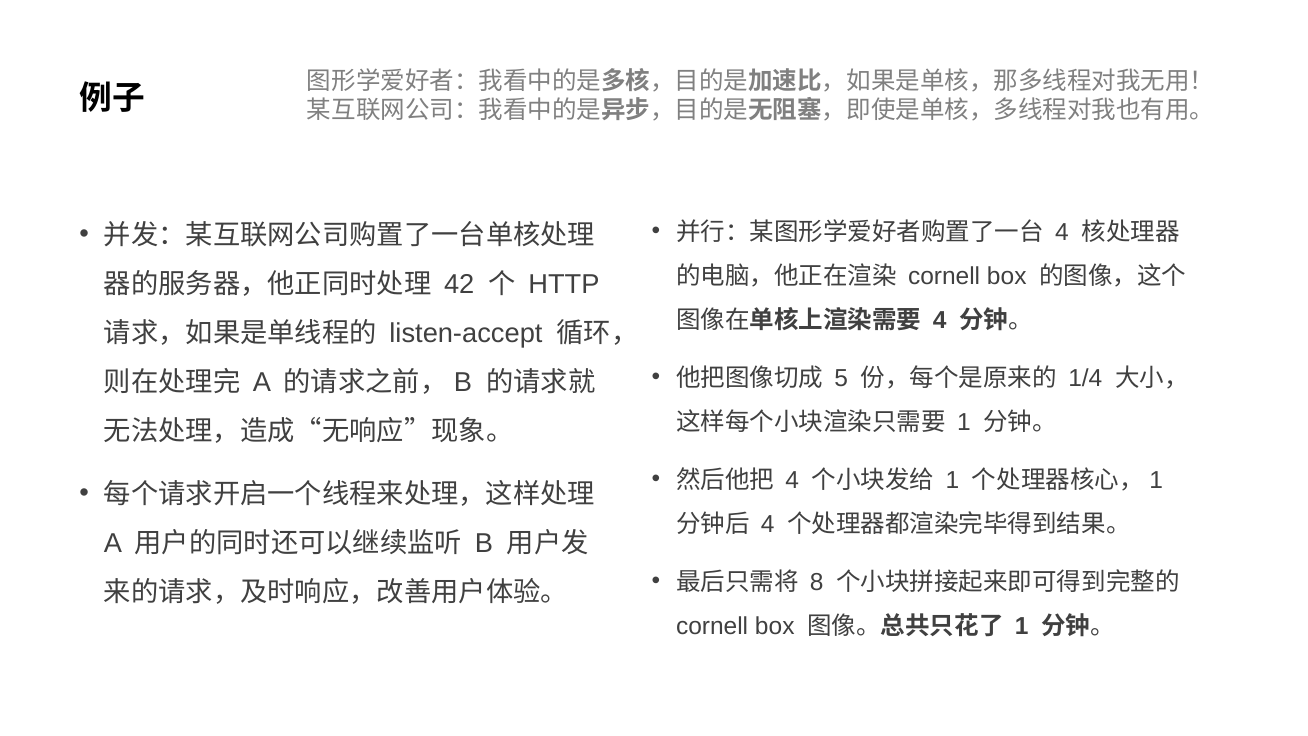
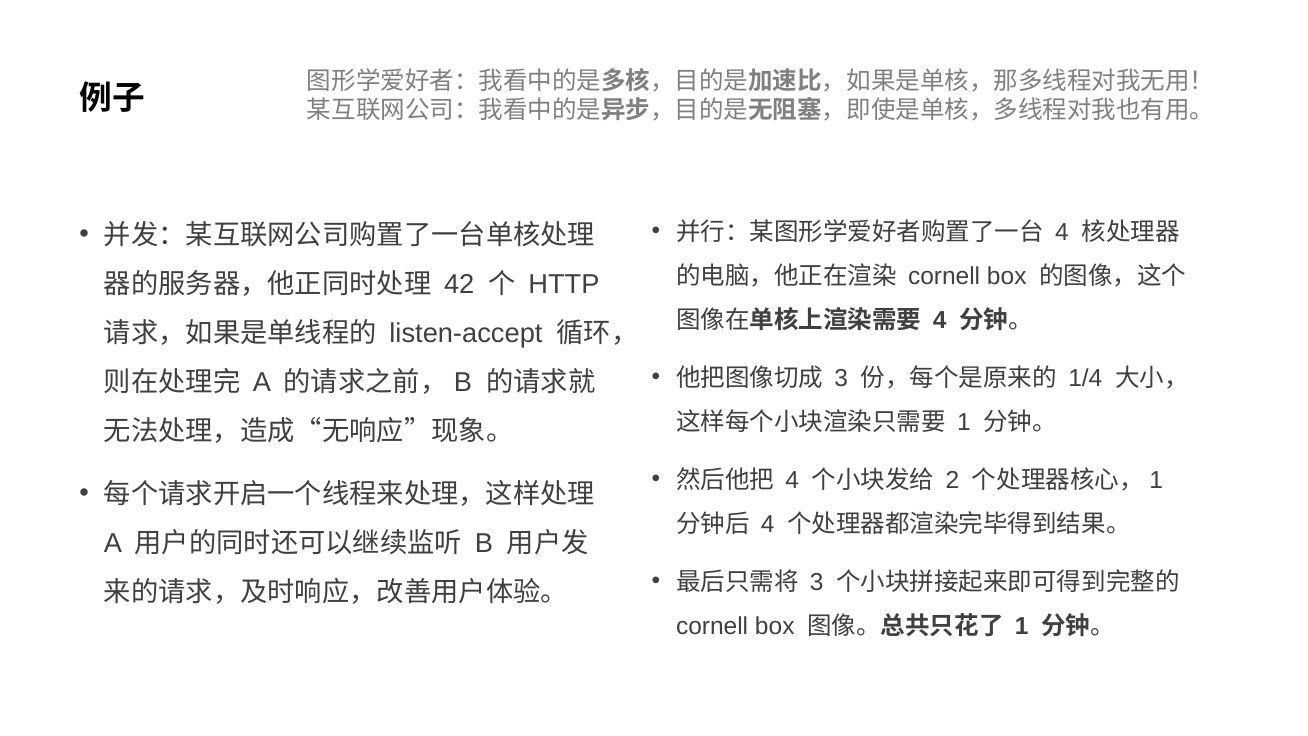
5: 5 -> 3 (841, 378)
1: 1 -> 2 (952, 480)
8: 8 -> 3 (817, 582)
